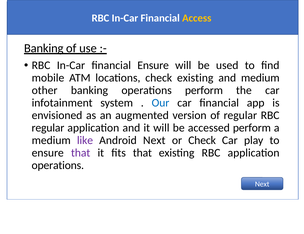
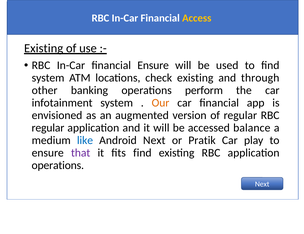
Banking: Banking -> Existing (44, 48)
mobile: mobile -> system (48, 78)
and medium: medium -> through (260, 78)
Our colour: blue -> orange (161, 103)
accessed perform: perform -> balance (252, 128)
like colour: purple -> blue (85, 140)
or Check: Check -> Pratik (202, 140)
fits that: that -> find (142, 153)
